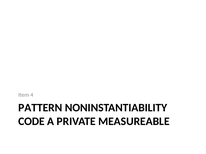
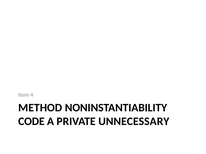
PATTERN: PATTERN -> METHOD (40, 108)
MEASUREABLE: MEASUREABLE -> UNNECESSARY (134, 122)
